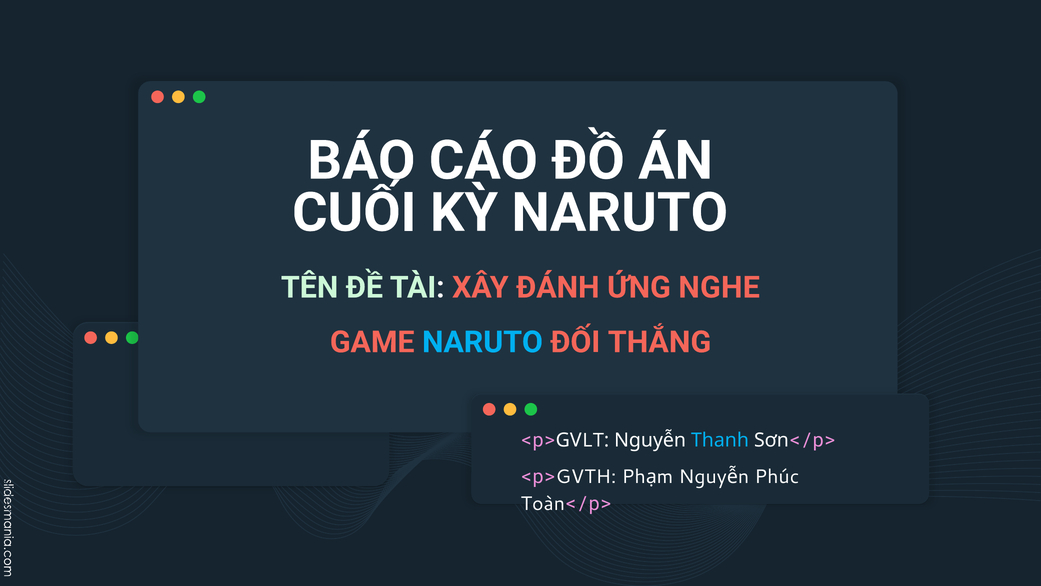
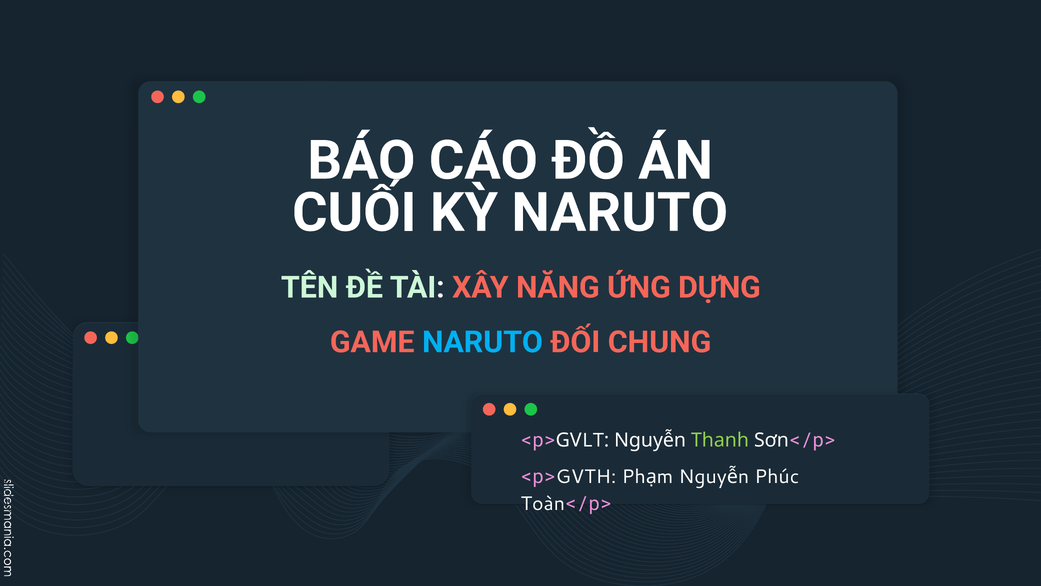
ĐÁNH: ĐÁNH -> NĂNG (558, 287)
NGHE: NGHE -> DỰNG (719, 287)
THẮNG: THẮNG -> CHUNG (660, 342)
Thanh colour: light blue -> light green (720, 440)
